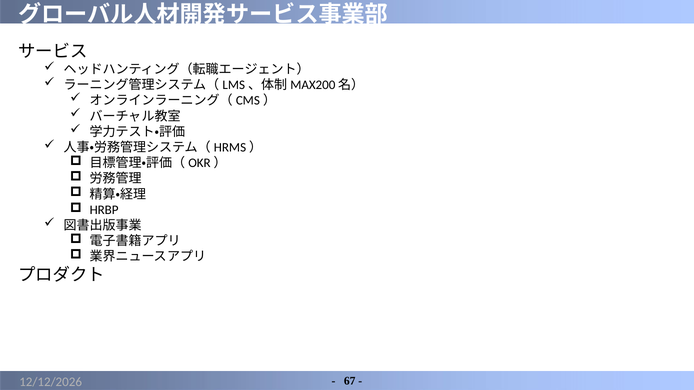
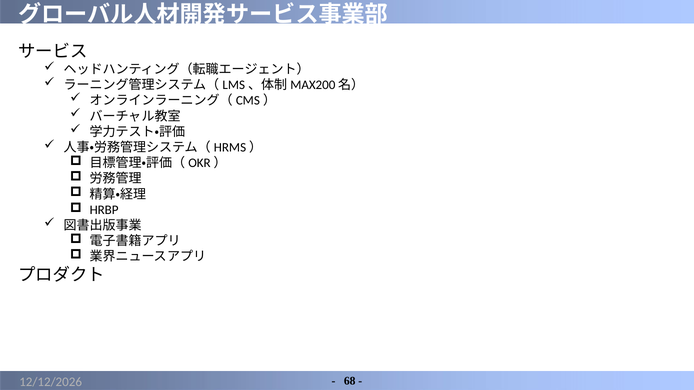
67: 67 -> 68 (350, 382)
